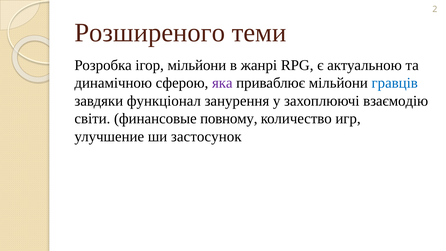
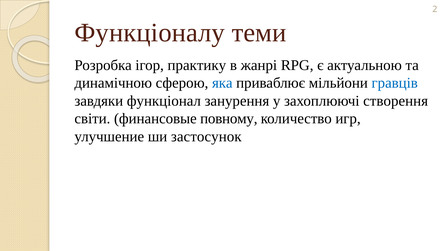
Розширеного: Розширеного -> Функціоналу (150, 33)
ігор мільйони: мільйони -> практику (197, 65)
яка colour: purple -> blue (222, 83)
взаємодію: взаємодію -> створення (396, 101)
